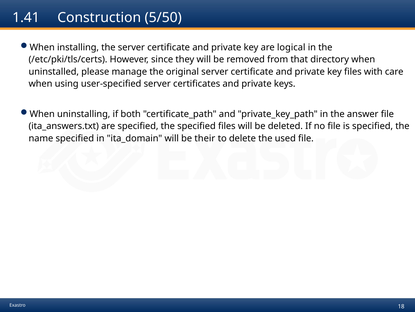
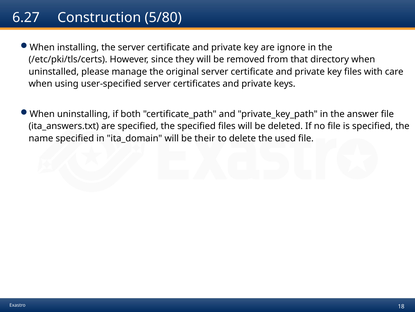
1.41: 1.41 -> 6.27 (26, 18)
5/50: 5/50 -> 5/80 (163, 18)
logical: logical -> ignore (291, 47)
